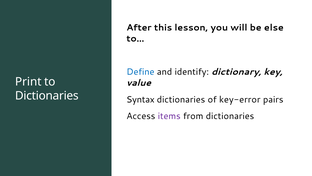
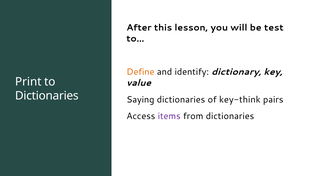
else: else -> test (274, 28)
Define colour: blue -> orange (140, 72)
Syntax: Syntax -> Saying (140, 99)
key-error: key-error -> key-think (240, 99)
